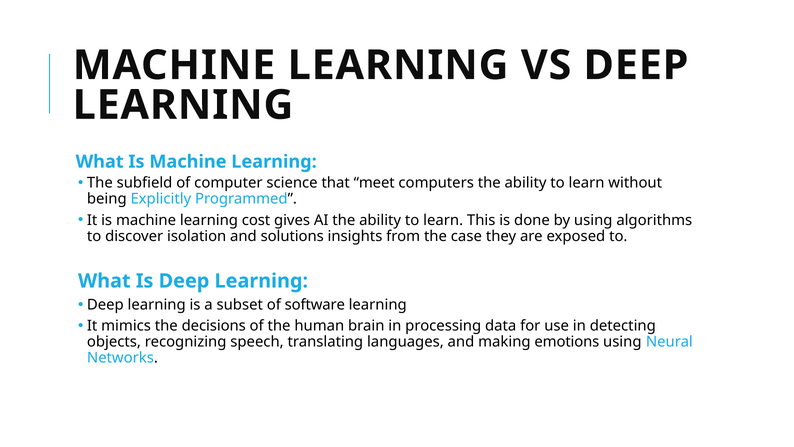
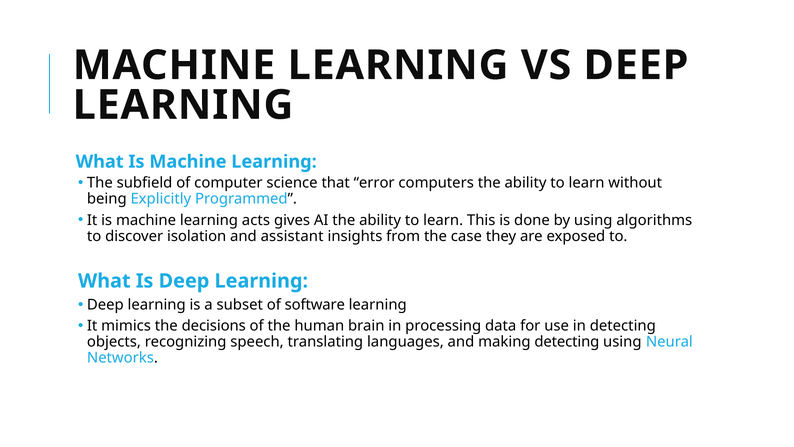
meet: meet -> error (374, 183)
cost: cost -> acts (256, 220)
solutions: solutions -> assistant (292, 236)
making emotions: emotions -> detecting (567, 342)
